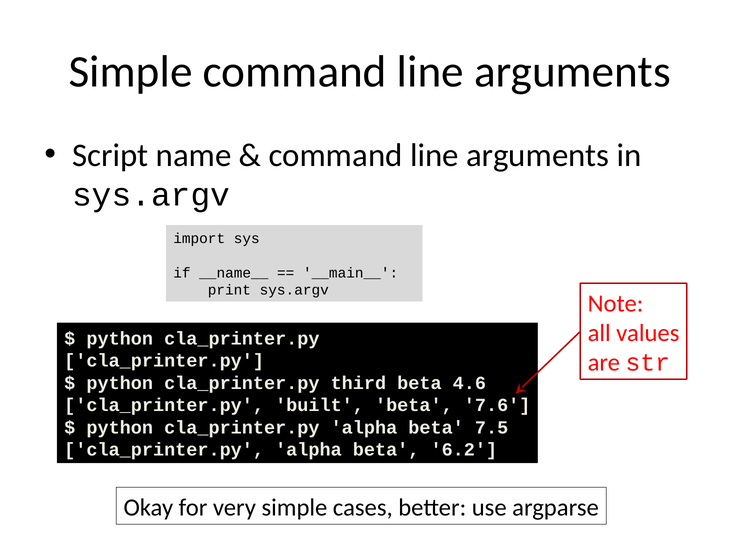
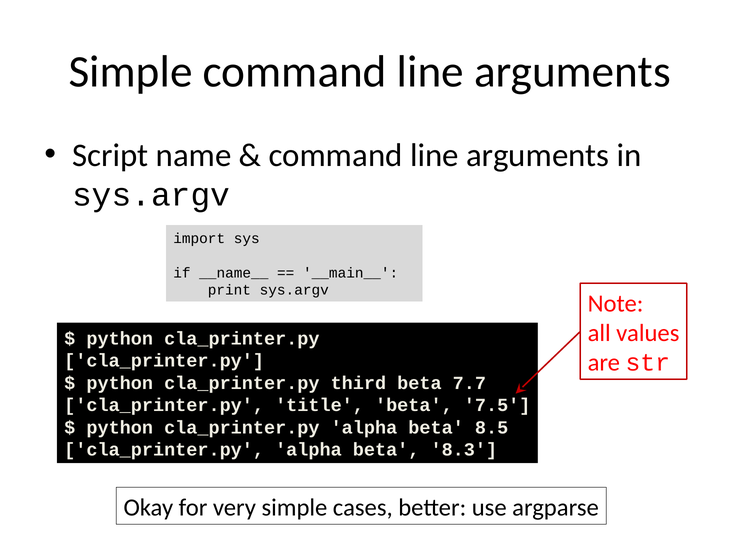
4.6: 4.6 -> 7.7 (469, 383)
built: built -> title (320, 405)
7.6: 7.6 -> 7.5 (497, 405)
7.5: 7.5 -> 8.5 (492, 427)
6.2: 6.2 -> 8.3 (464, 450)
